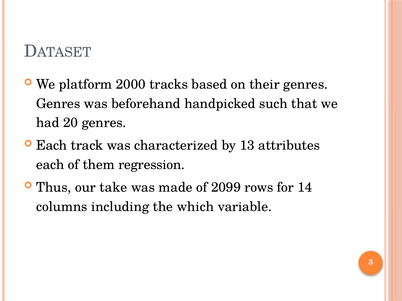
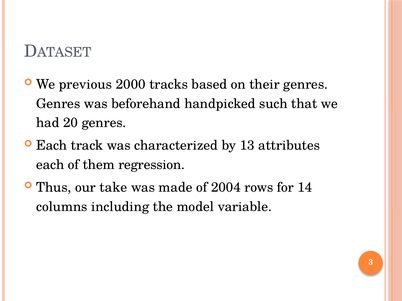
platform: platform -> previous (85, 85)
2099: 2099 -> 2004 (226, 188)
which: which -> model (195, 207)
